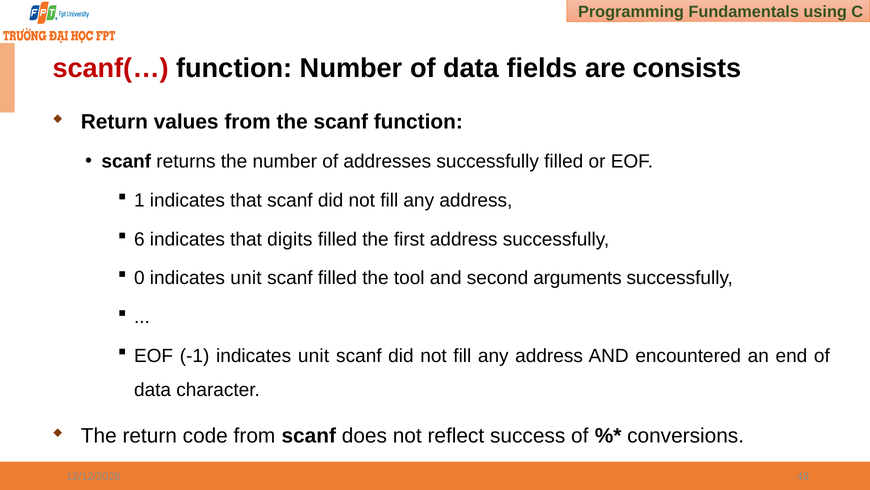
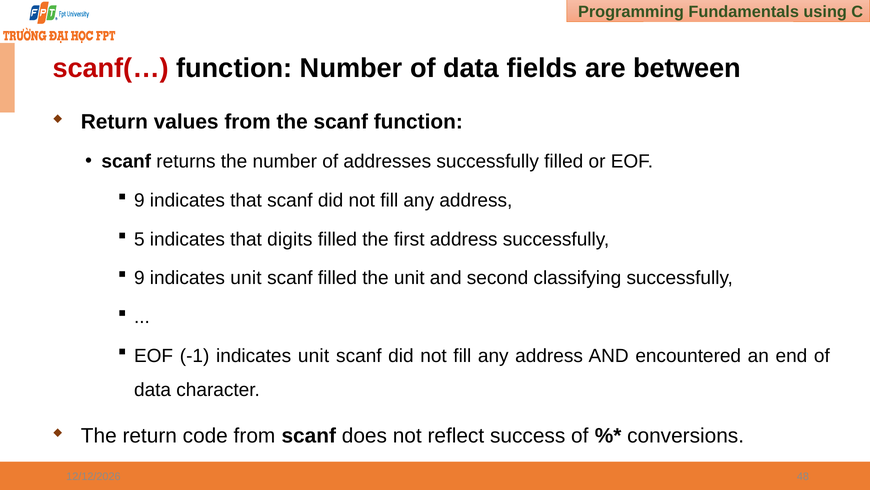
consists: consists -> between (687, 68)
1: 1 -> 9 (139, 200)
6: 6 -> 5 (139, 239)
0: 0 -> 9 (139, 278)
the tool: tool -> unit (409, 278)
arguments: arguments -> classifying (577, 278)
